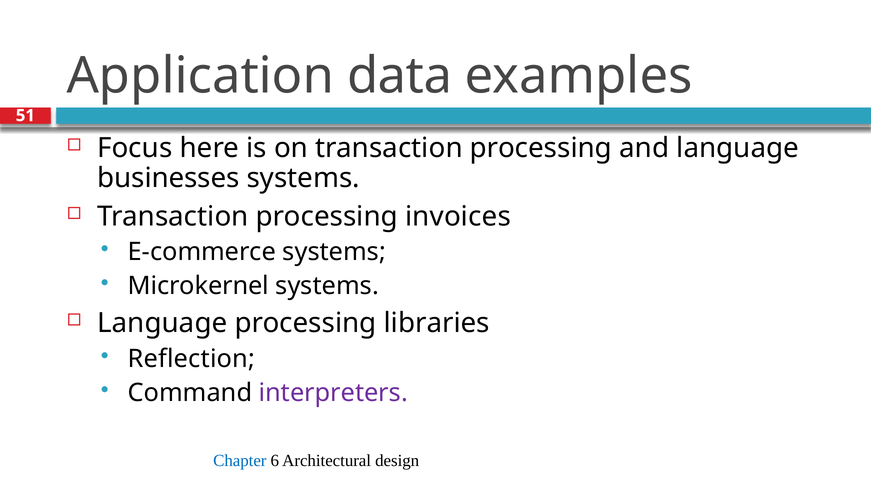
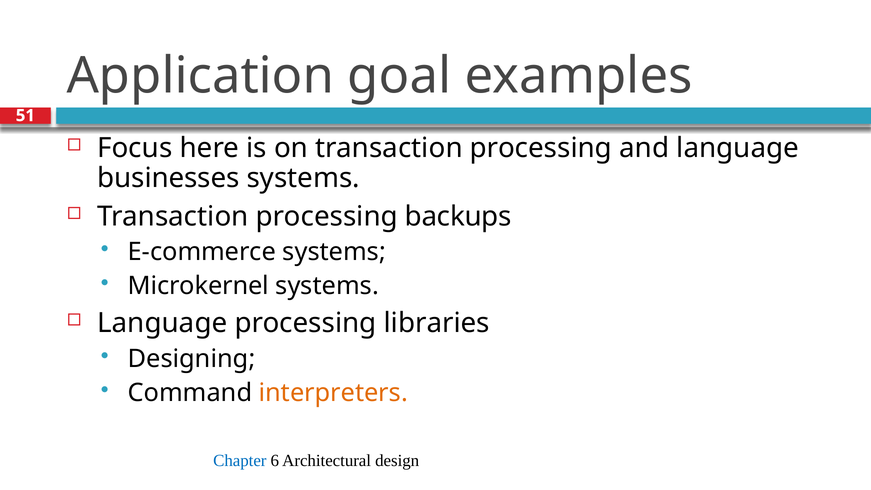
data: data -> goal (399, 76)
invoices: invoices -> backups (458, 217)
Reflection: Reflection -> Designing (192, 359)
interpreters colour: purple -> orange (333, 393)
